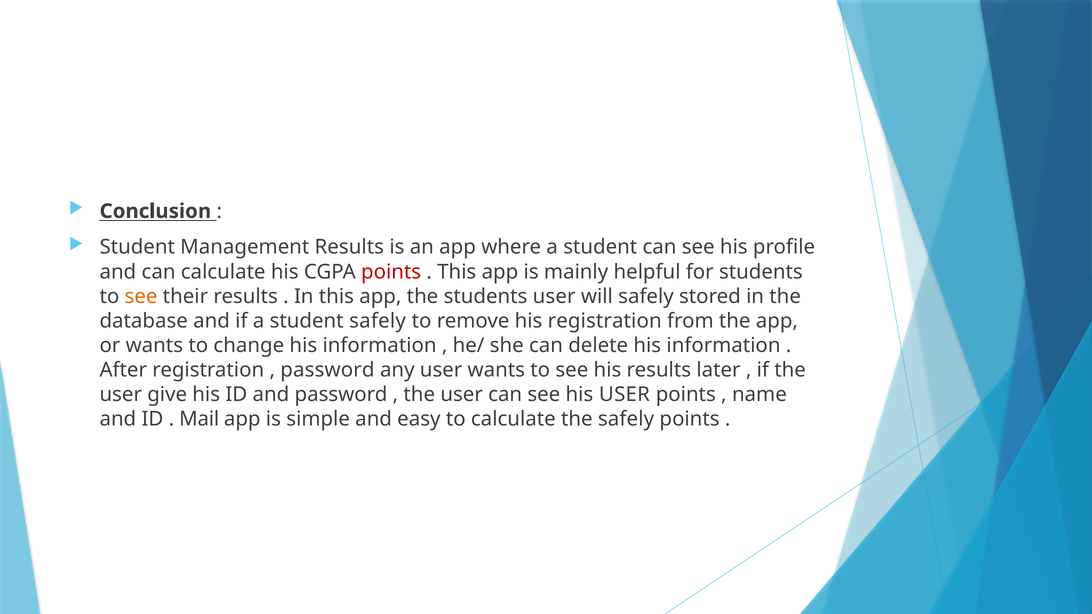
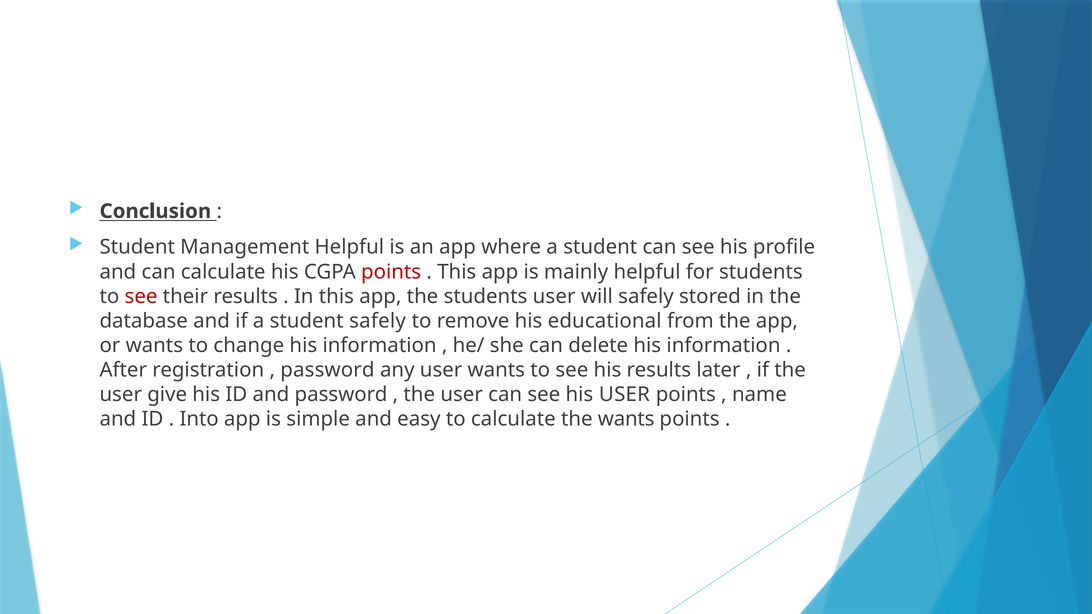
Management Results: Results -> Helpful (349, 247)
see colour: orange -> red (141, 296)
his registration: registration -> educational (605, 321)
Mail: Mail -> Into (199, 419)
the safely: safely -> wants (626, 419)
